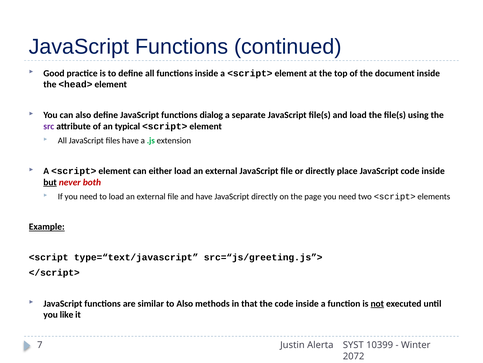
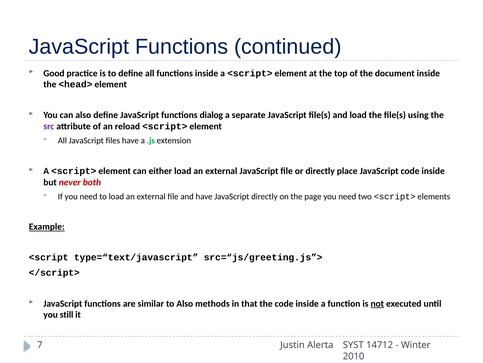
typical: typical -> reload (127, 126)
but underline: present -> none (50, 182)
like: like -> still (67, 314)
10399: 10399 -> 14712 (380, 344)
2072: 2072 -> 2010 (354, 356)
